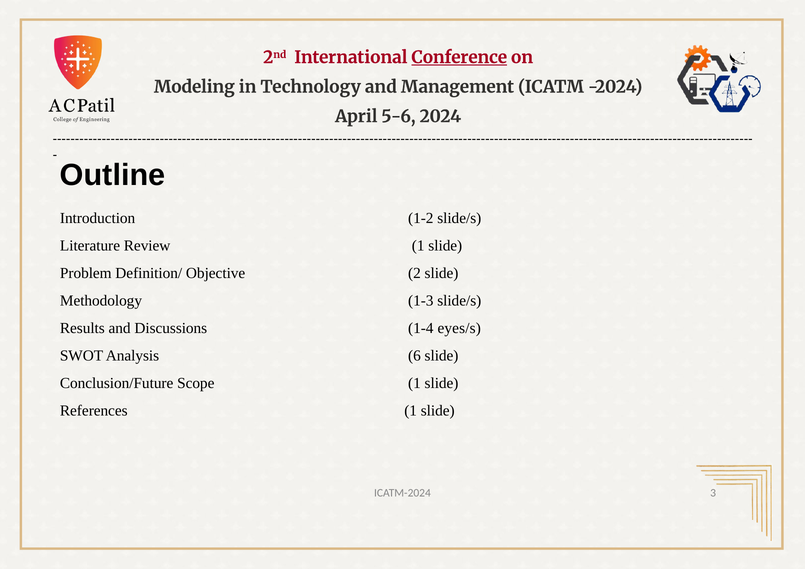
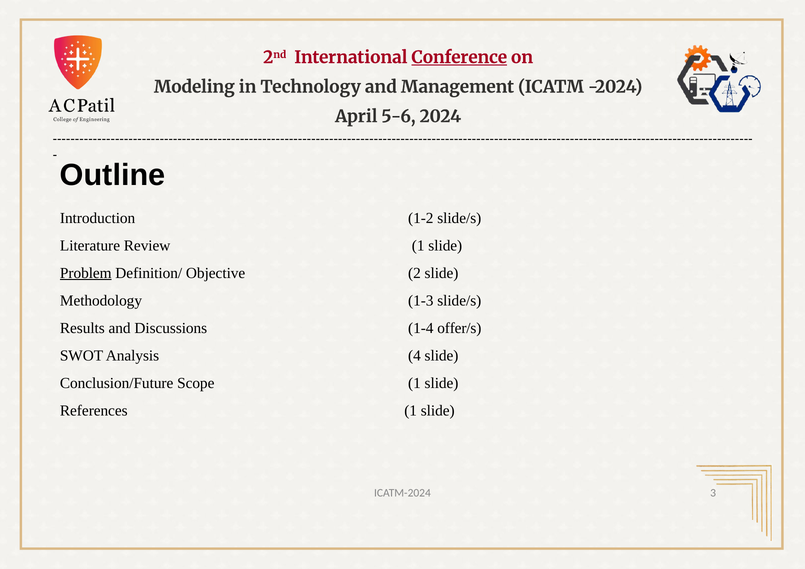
Problem underline: none -> present (86, 273)
eyes/s: eyes/s -> offer/s (459, 328)
6: 6 -> 4 (414, 355)
